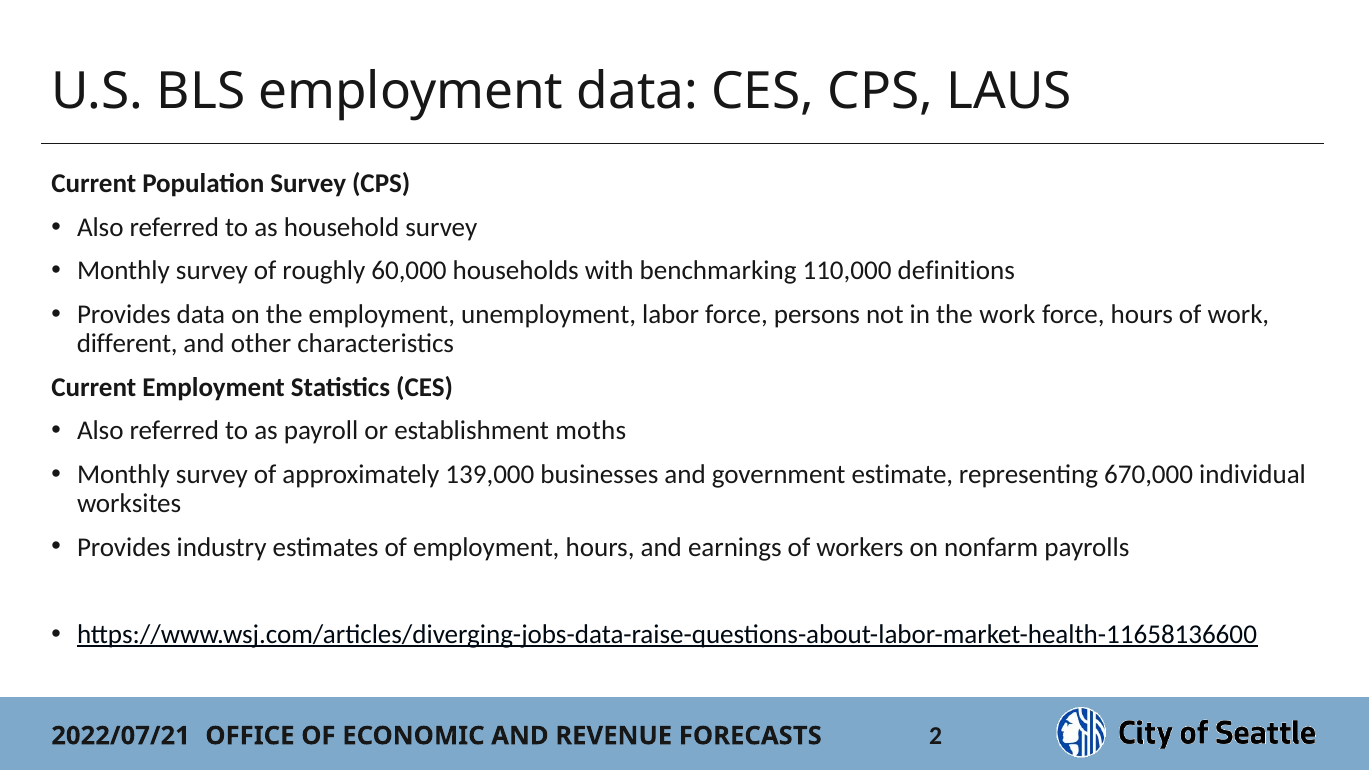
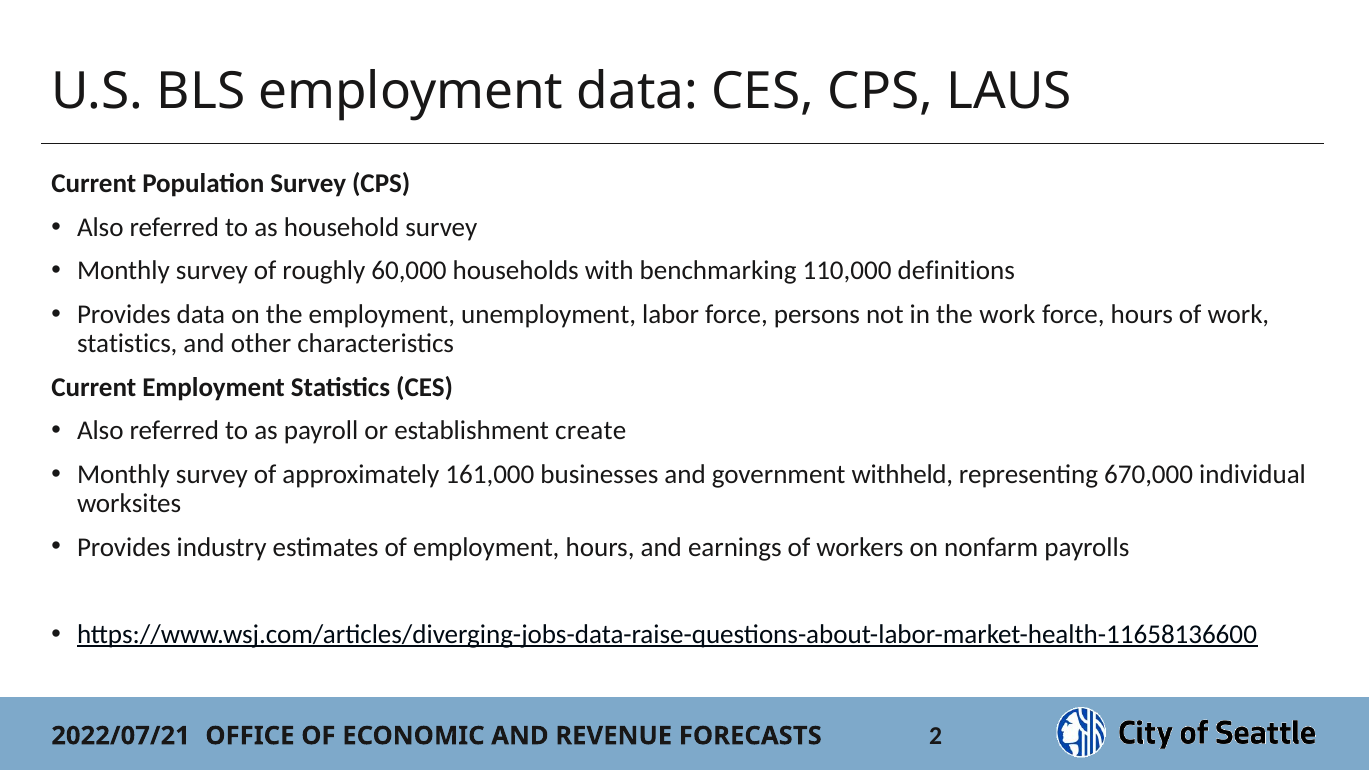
different: different -> statistics (127, 344)
moths: moths -> create (591, 431)
139,000: 139,000 -> 161,000 (490, 474)
estimate: estimate -> withheld (902, 474)
